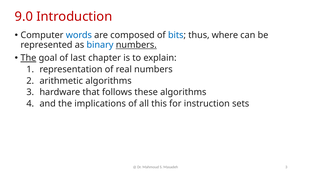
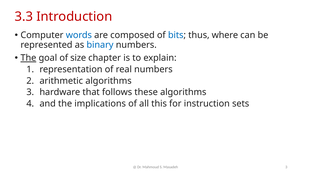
9.0: 9.0 -> 3.3 (24, 16)
numbers underline: present -> none (136, 45)
last: last -> size (78, 58)
